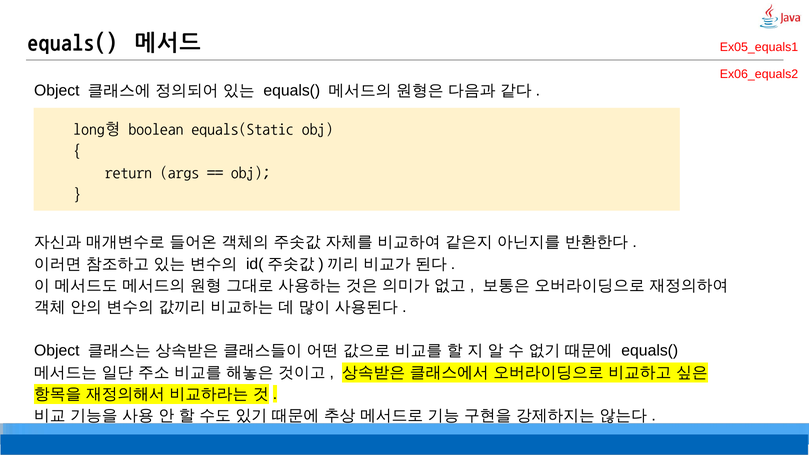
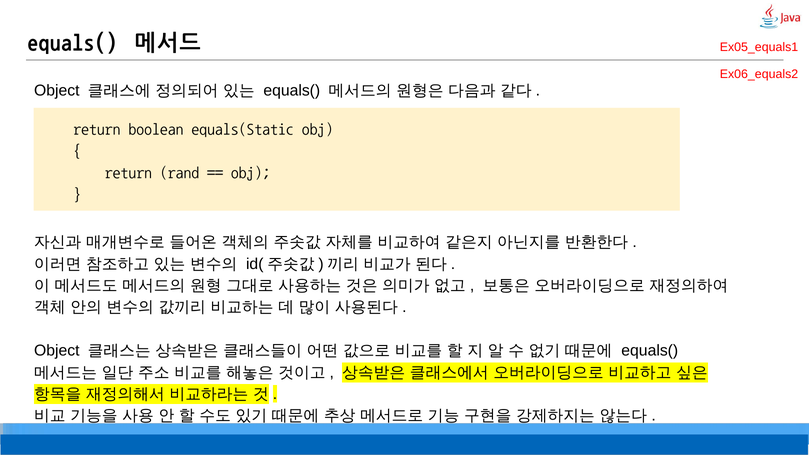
long형: long형 -> return (97, 129)
args: args -> rand (180, 173)
